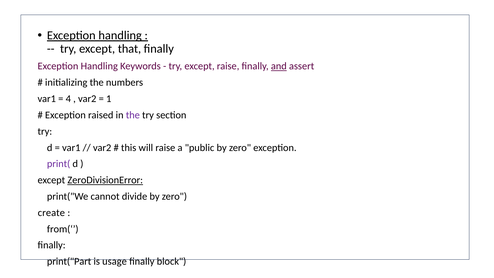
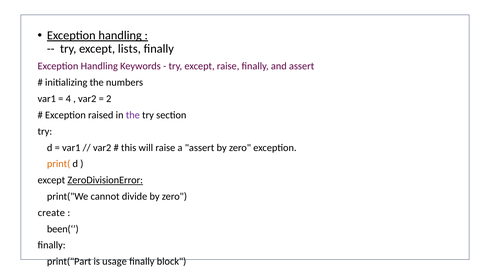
that: that -> lists (129, 49)
and underline: present -> none (279, 66)
1: 1 -> 2 (109, 99)
a public: public -> assert (200, 148)
print( colour: purple -> orange (59, 164)
from(‘: from(‘ -> been(‘ (63, 229)
